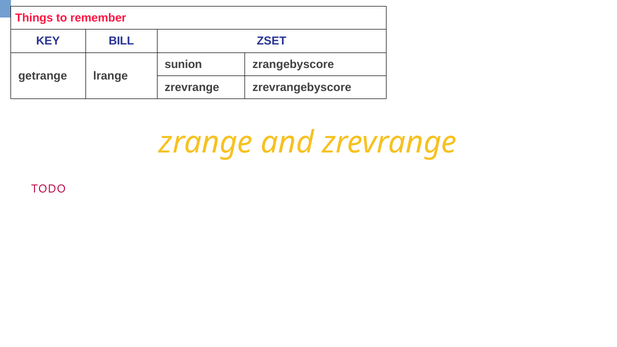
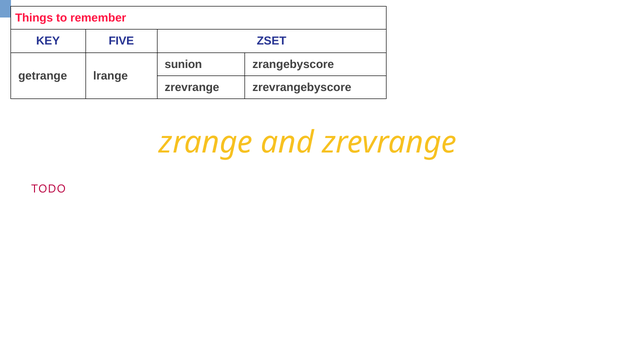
BILL: BILL -> FIVE (121, 41)
